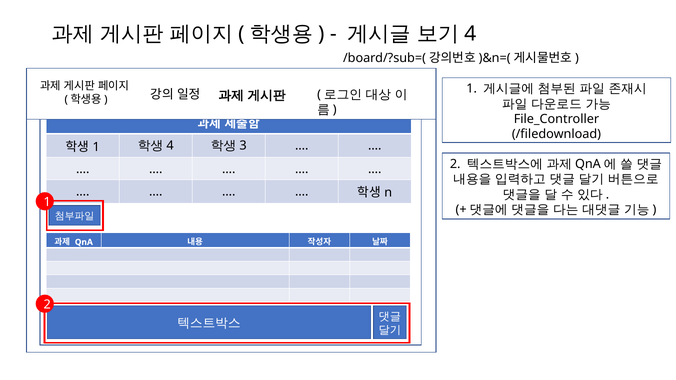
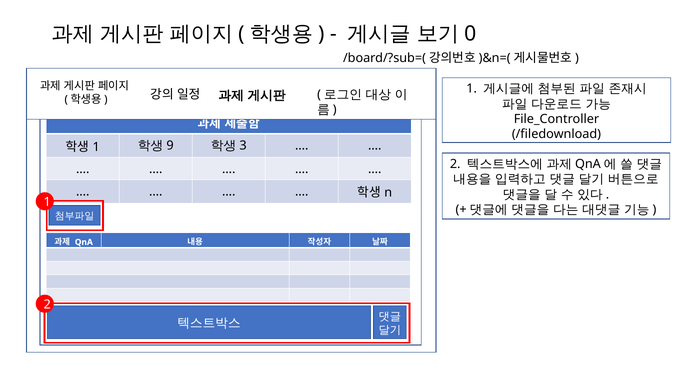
4: 4 -> 0 (470, 34)
4: 4 -> 9 (170, 146)
